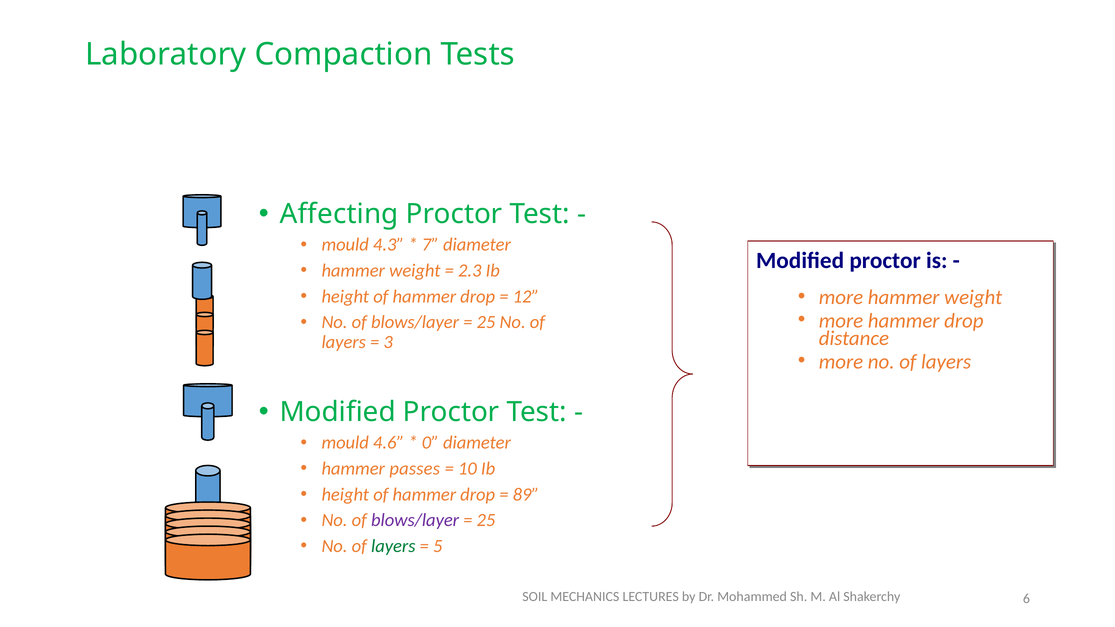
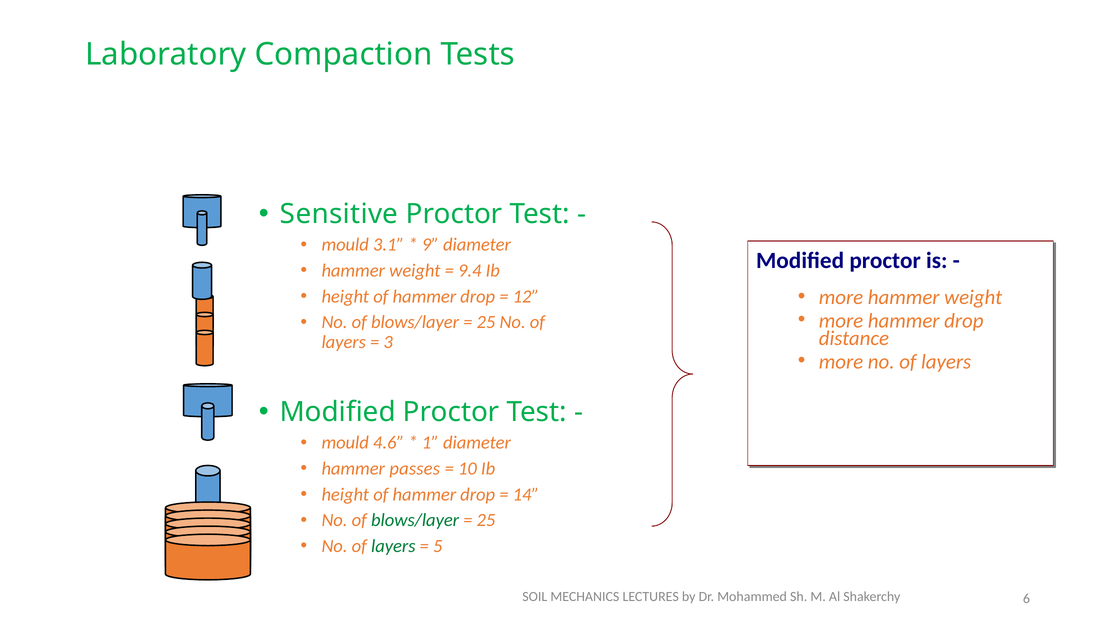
Affecting: Affecting -> Sensitive (339, 214)
4.3: 4.3 -> 3.1 (389, 245)
7: 7 -> 9 (430, 245)
2.3: 2.3 -> 9.4 (470, 271)
0: 0 -> 1 (430, 443)
89: 89 -> 14 (526, 495)
blows/layer colour: purple -> green (415, 520)
